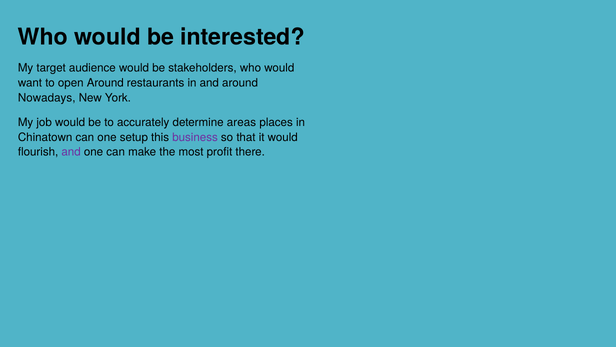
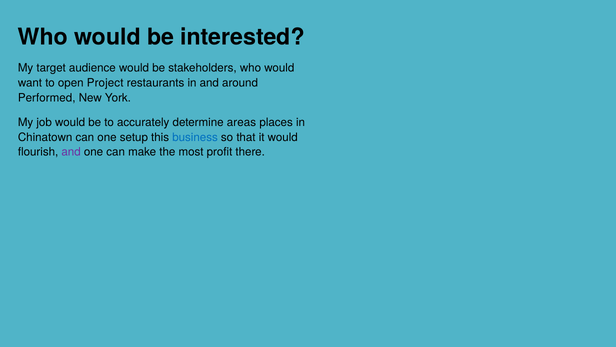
open Around: Around -> Project (105, 83)
Nowadays: Nowadays -> Performed (47, 98)
business colour: purple -> blue (195, 137)
